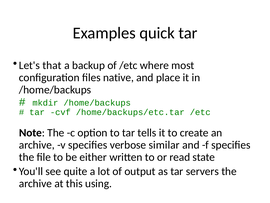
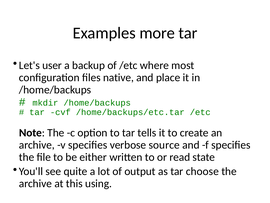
quick: quick -> more (157, 33)
that: that -> user (52, 65)
similar: similar -> source (164, 145)
servers: servers -> choose (202, 171)
